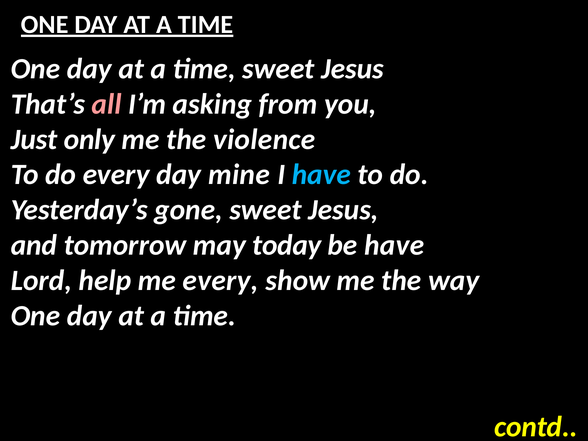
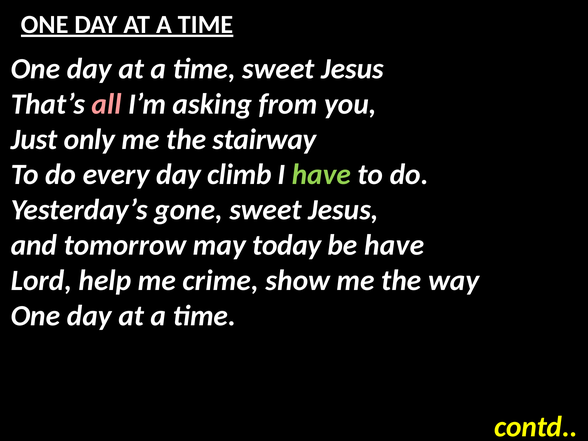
violence: violence -> stairway (264, 139)
mine: mine -> climb (239, 175)
have colour: light blue -> light green (321, 175)
me every: every -> crime (221, 280)
